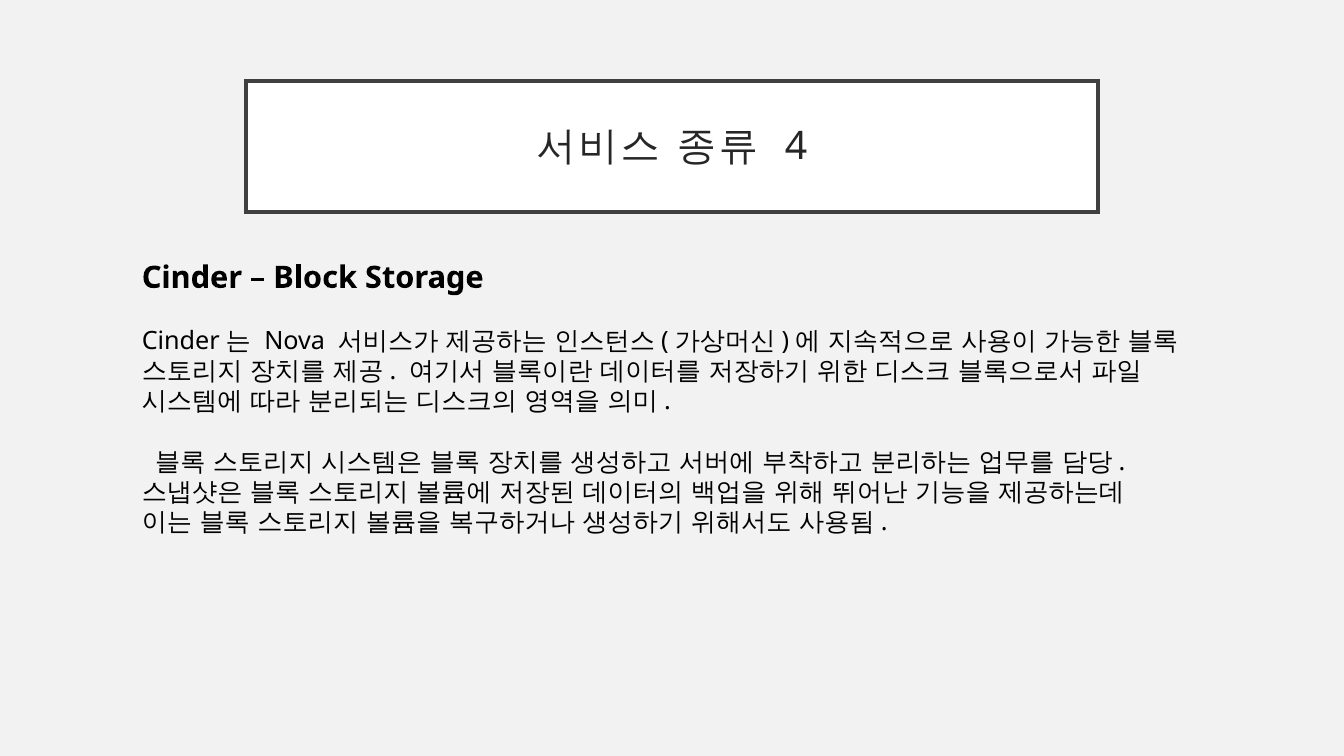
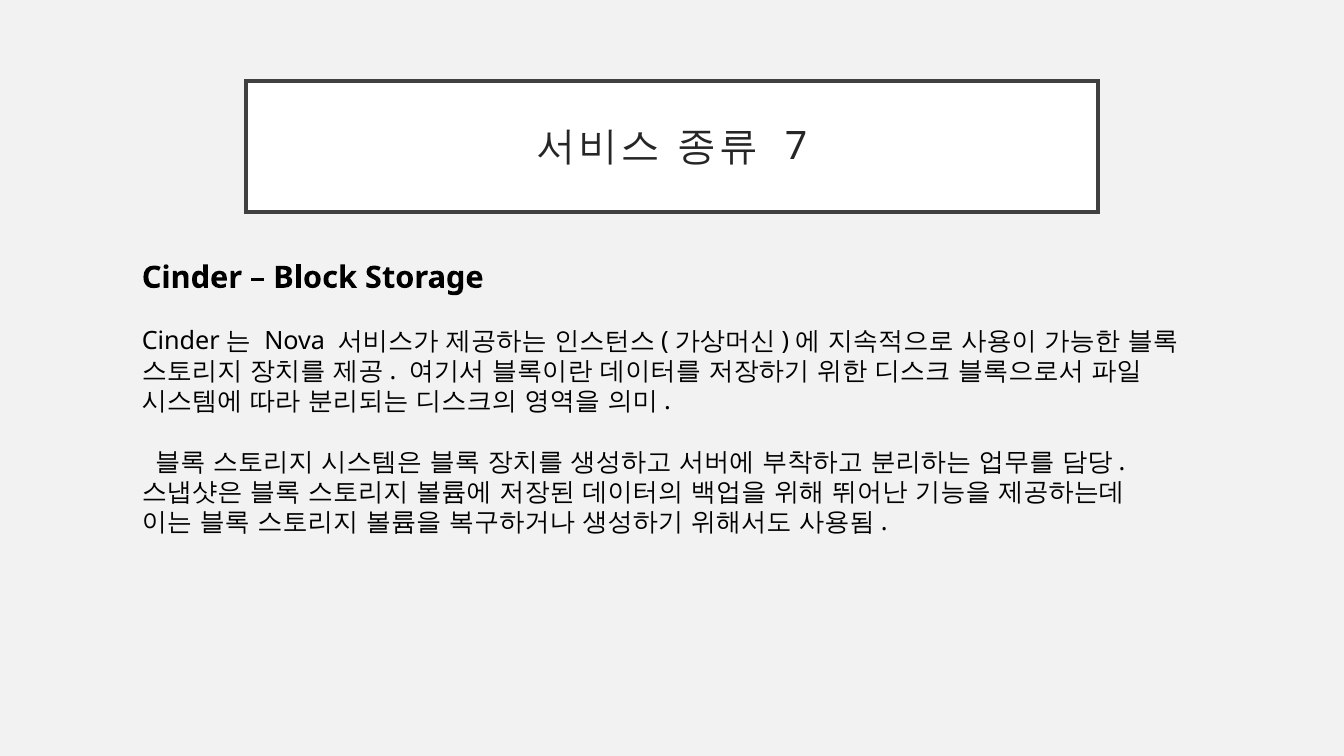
4: 4 -> 7 (796, 146)
